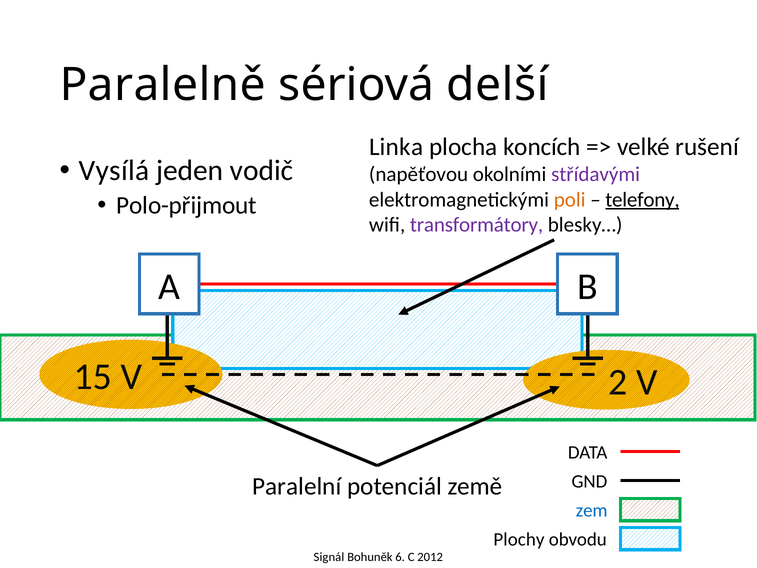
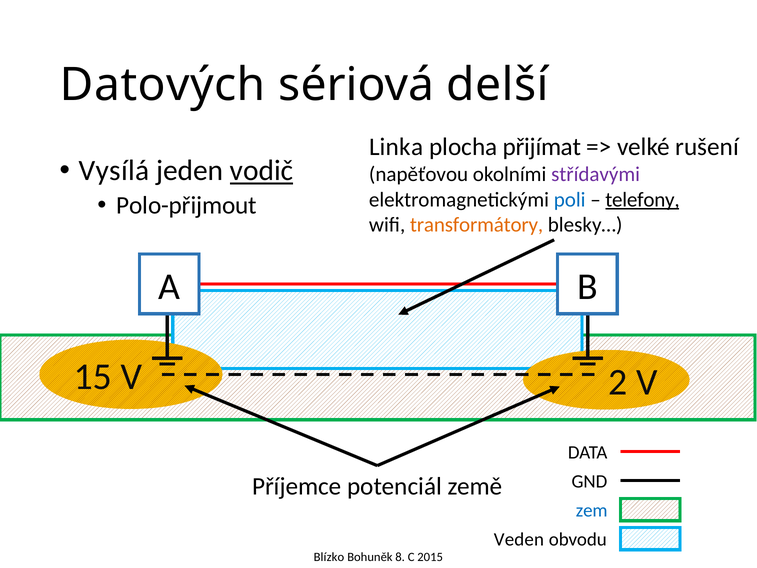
Paralelně: Paralelně -> Datových (163, 85)
koncích: koncích -> přijímat (542, 147)
vodič underline: none -> present (262, 171)
poli colour: orange -> blue (570, 200)
transformátory colour: purple -> orange (477, 225)
Paralelní: Paralelní -> Příjemce (297, 486)
Plochy: Plochy -> Veden (519, 539)
Signál: Signál -> Blízko (329, 557)
6: 6 -> 8 (400, 557)
2012: 2012 -> 2015 (430, 557)
